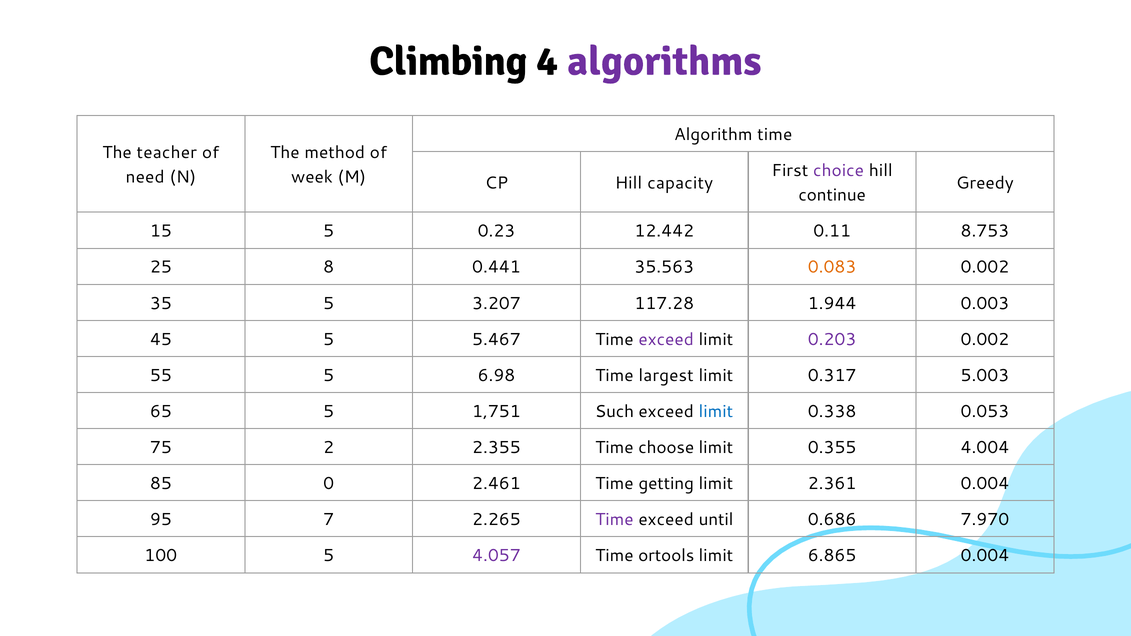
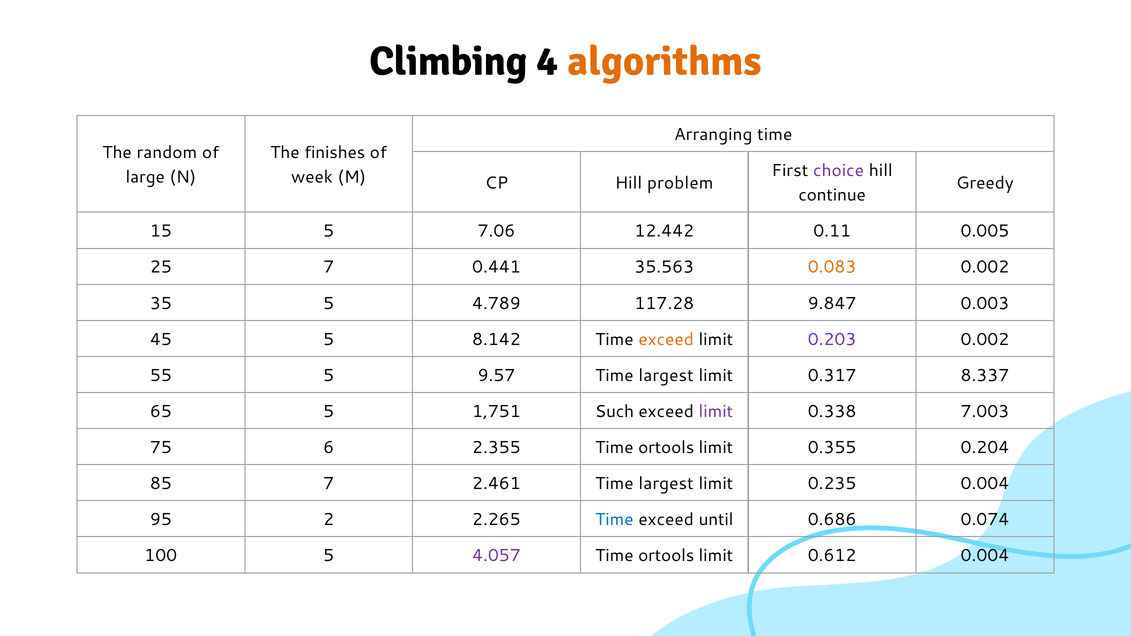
algorithms colour: purple -> orange (664, 61)
Algorithm: Algorithm -> Arranging (713, 134)
teacher: teacher -> random (167, 153)
method: method -> finishes (335, 153)
need: need -> large (145, 177)
capacity: capacity -> problem (680, 183)
0.23: 0.23 -> 7.06 (496, 231)
8.753: 8.753 -> 0.005 (985, 231)
25 8: 8 -> 7 (329, 267)
3.207: 3.207 -> 4.789 (496, 303)
1.944: 1.944 -> 9.847 (832, 303)
5.467: 5.467 -> 8.142 (496, 340)
exceed colour: purple -> orange (666, 340)
6.98: 6.98 -> 9.57 (496, 376)
5.003: 5.003 -> 8.337 (985, 376)
limit colour: blue -> purple (716, 412)
0.053: 0.053 -> 7.003 (985, 412)
2: 2 -> 6 (329, 448)
2.355 Time choose: choose -> ortools (666, 448)
4.004: 4.004 -> 0.204 (985, 448)
85 0: 0 -> 7 (329, 484)
2.461 Time getting: getting -> largest (666, 484)
2.361: 2.361 -> 0.235 (832, 484)
7: 7 -> 2 (329, 520)
Time colour: purple -> blue (614, 520)
7.970: 7.970 -> 0.074 (985, 520)
6.865: 6.865 -> 0.612 (832, 556)
